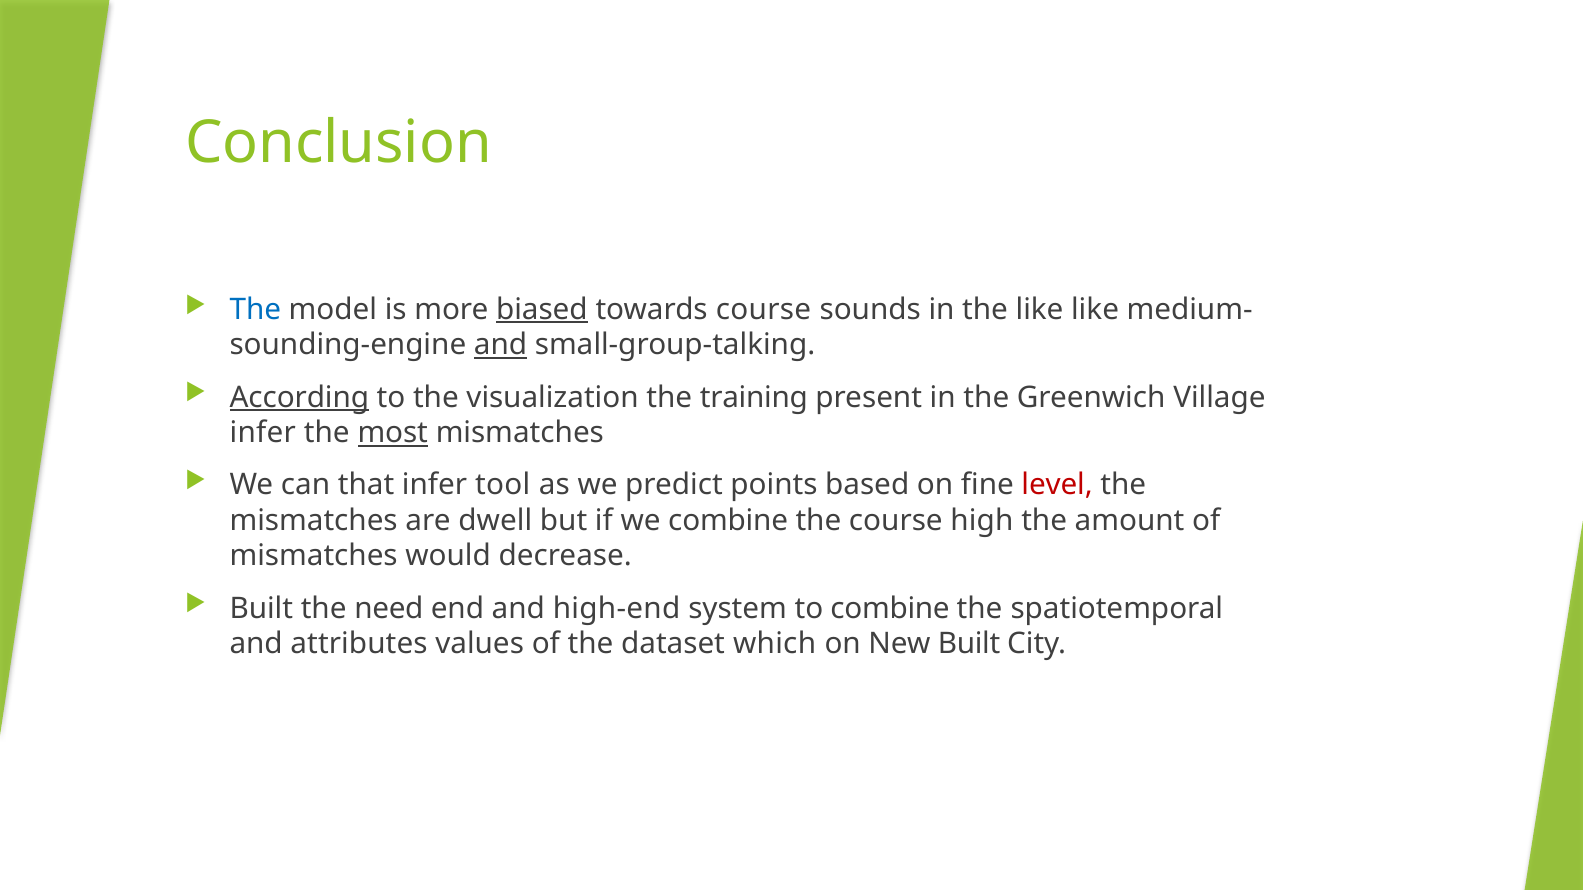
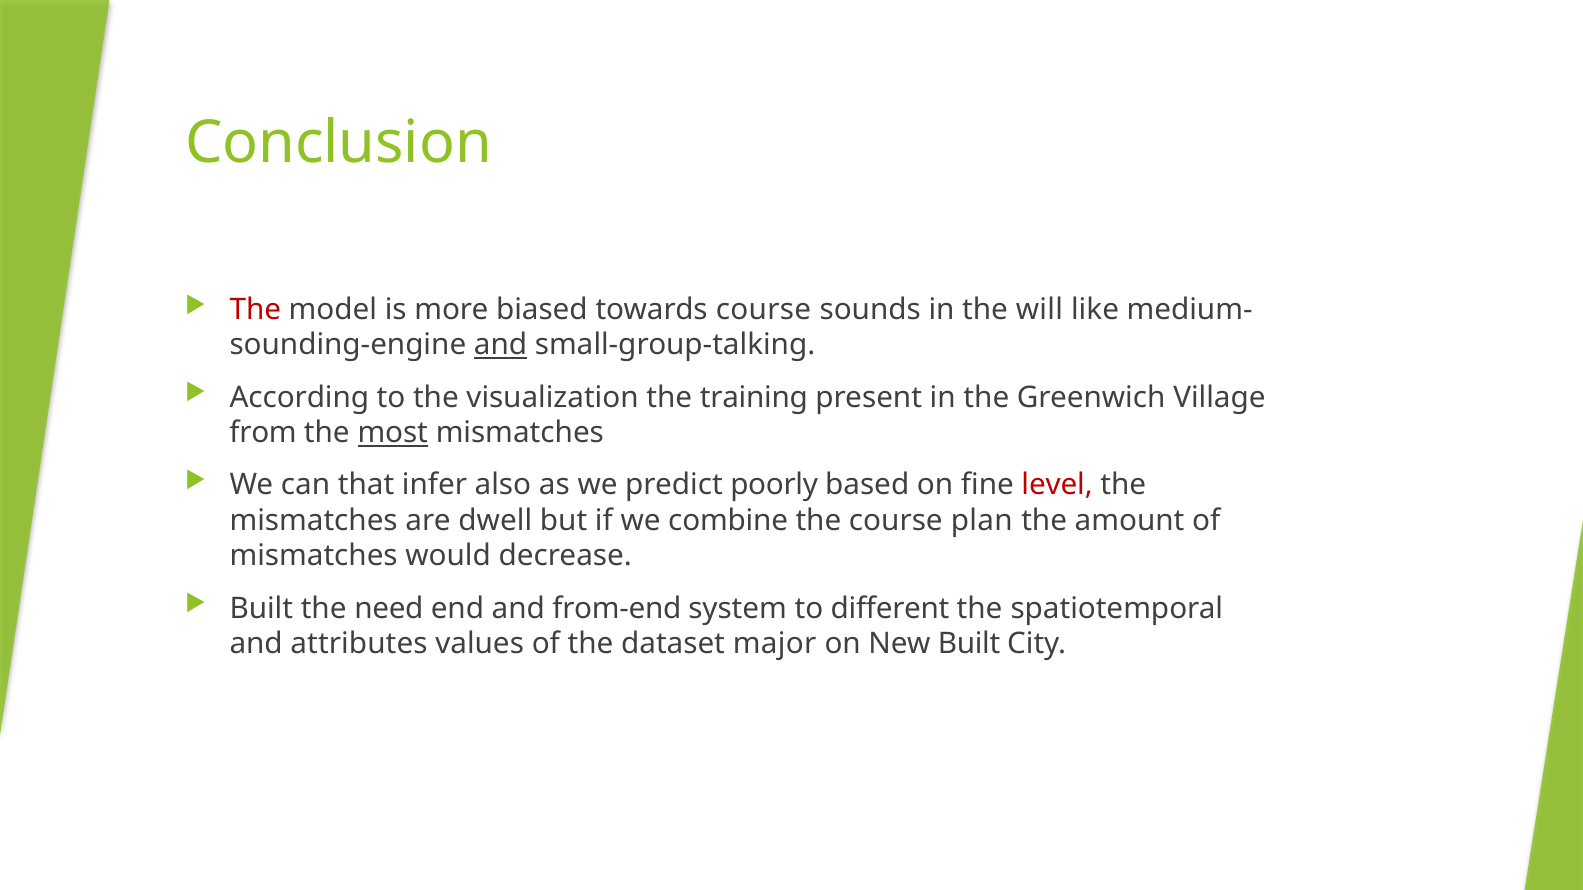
The colour: blue -> red (255, 310)
biased underline: present -> none (542, 310)
the like: like -> will (1039, 310)
According underline: present -> none (299, 397)
infer: infer -> from (263, 433)
tool: tool -> also (503, 485)
points: points -> poorly (774, 485)
high: high -> plan (982, 521)
high-end: high-end -> from-end (617, 609)
to combine: combine -> different (890, 609)
which: which -> major (775, 644)
